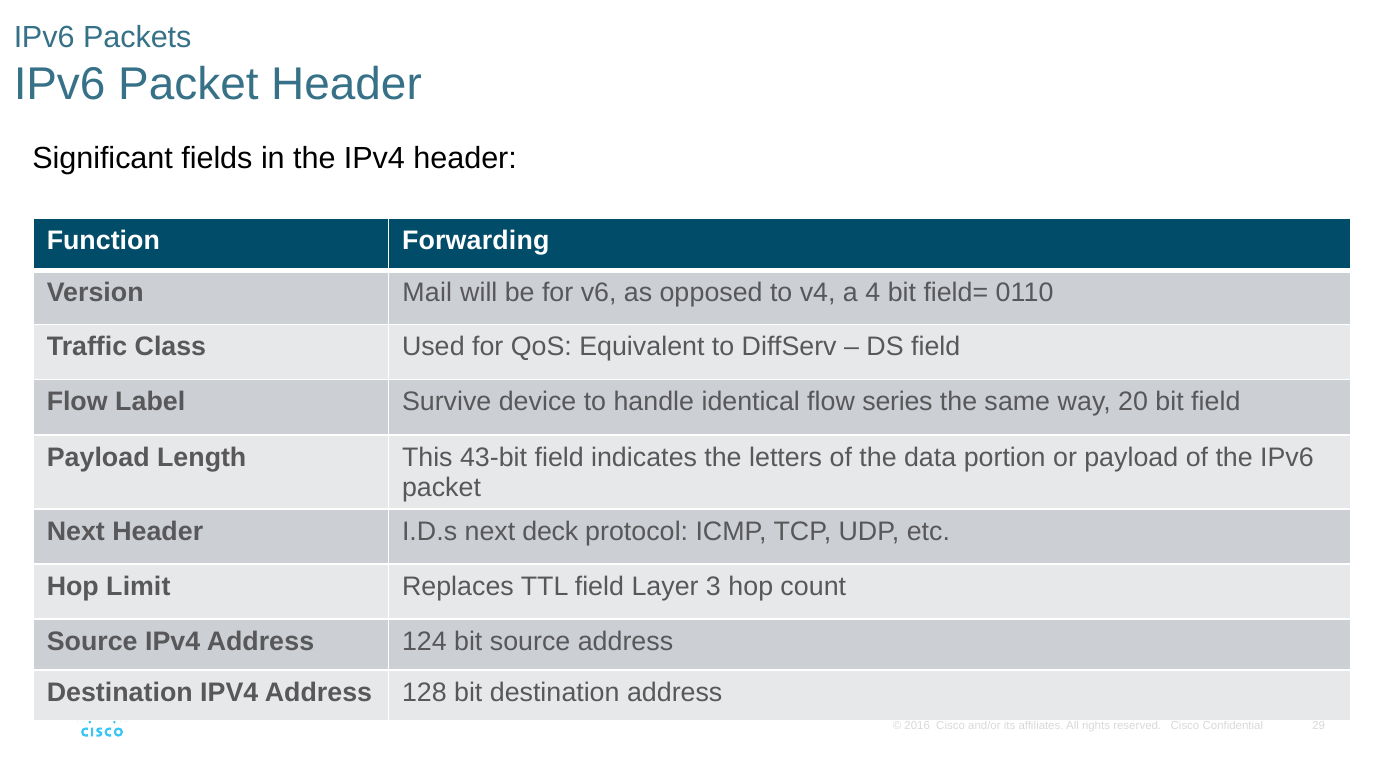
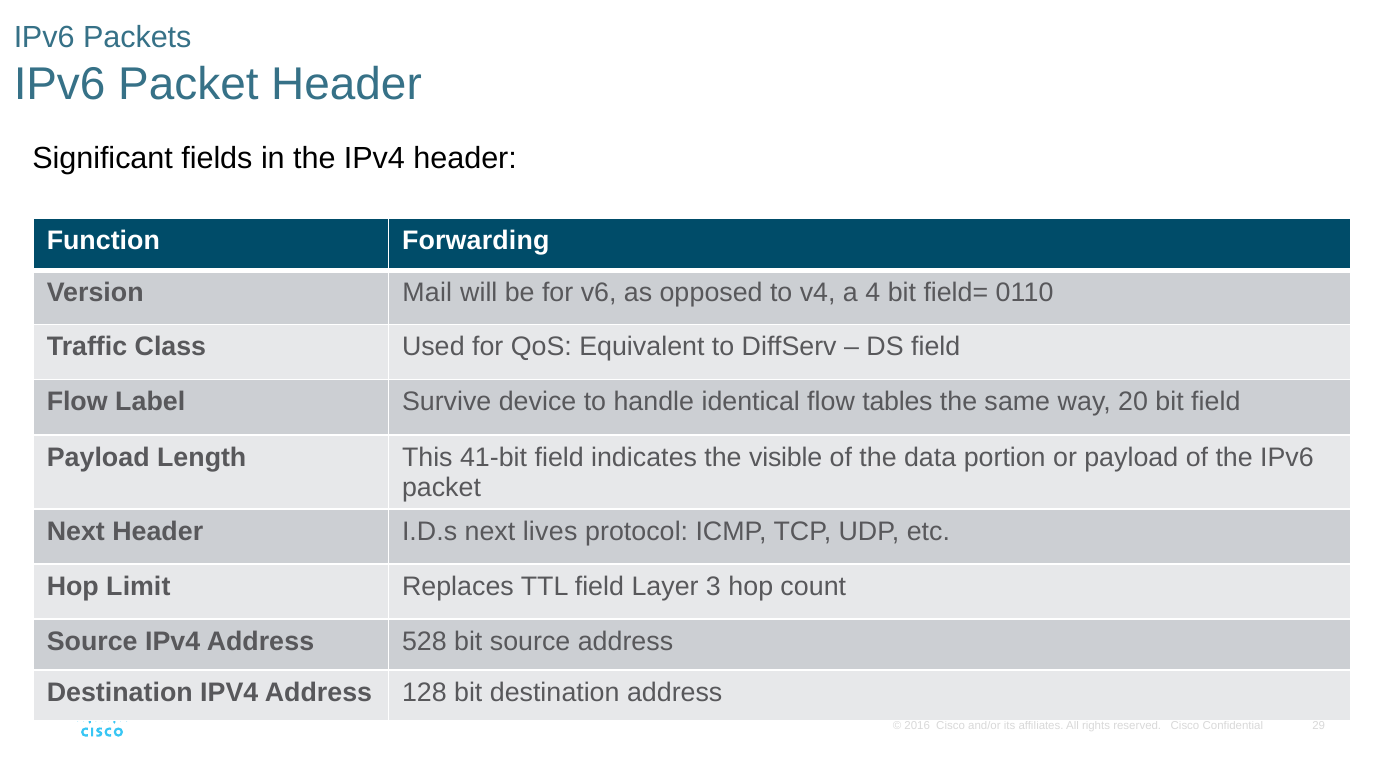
series: series -> tables (898, 402)
43-bit: 43-bit -> 41-bit (494, 458)
letters: letters -> visible (786, 458)
deck: deck -> lives (550, 532)
124: 124 -> 528 (424, 642)
